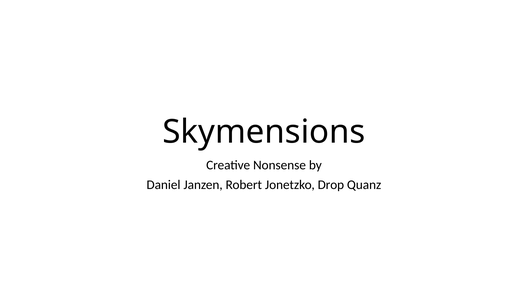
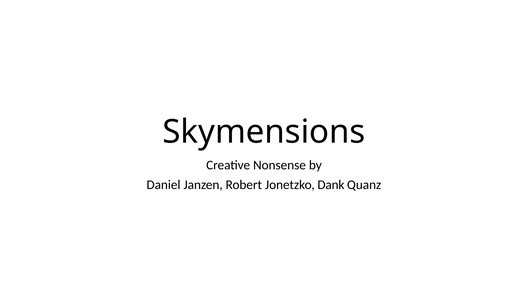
Drop: Drop -> Dank (331, 185)
